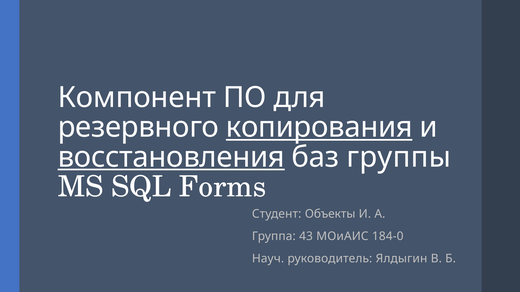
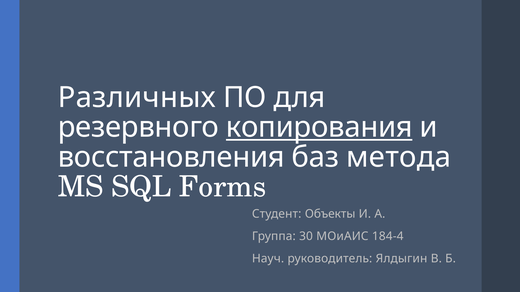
Компонент: Компонент -> Различных (137, 98)
восстановления underline: present -> none (171, 157)
группы: группы -> метода (399, 157)
43: 43 -> 30 (306, 237)
184-0: 184-0 -> 184-4 (388, 237)
